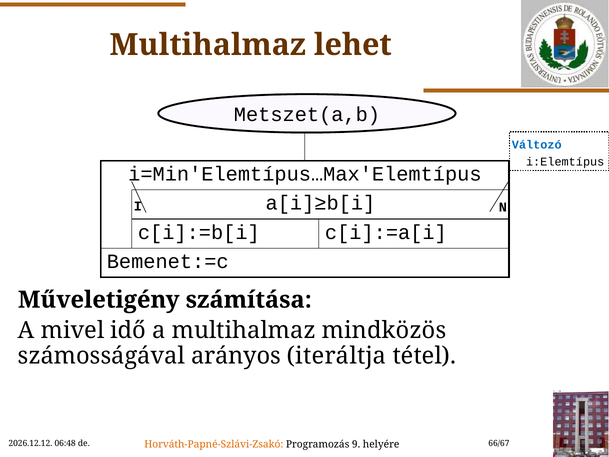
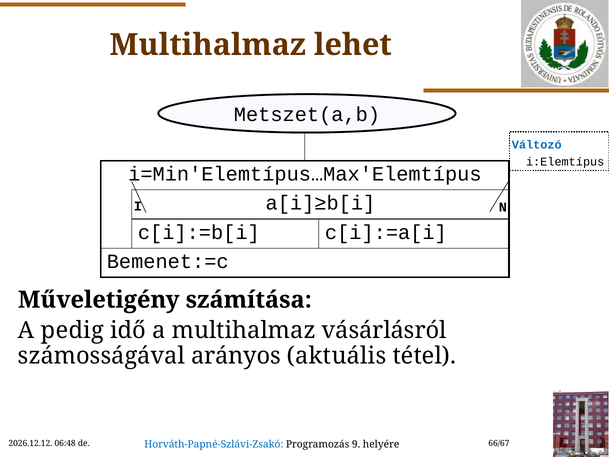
mivel: mivel -> pedig (72, 330)
mindközös: mindközös -> vásárlásról (384, 330)
iteráltja: iteráltja -> aktuális (337, 355)
Horváth-Papné-Szlávi-Zsakó colour: orange -> blue (214, 444)
